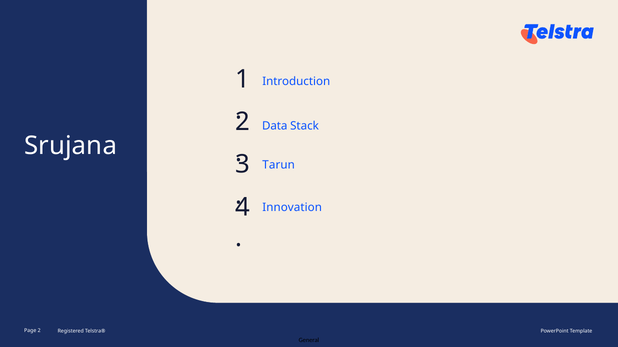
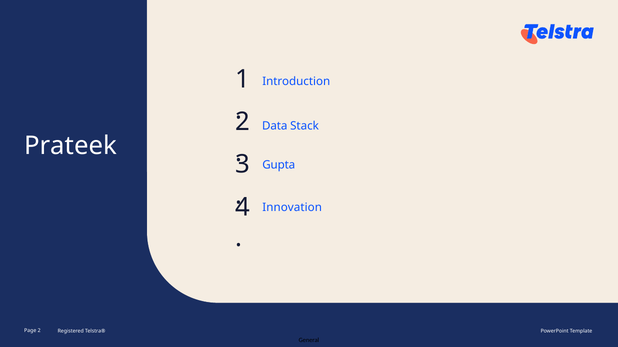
Srujana: Srujana -> Prateek (71, 146)
Tarun: Tarun -> Gupta (279, 165)
